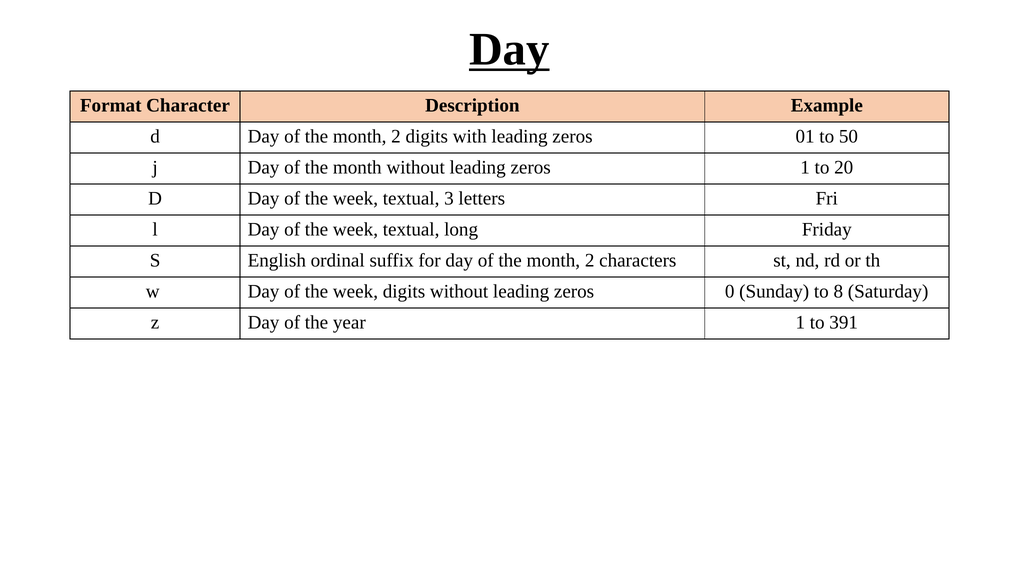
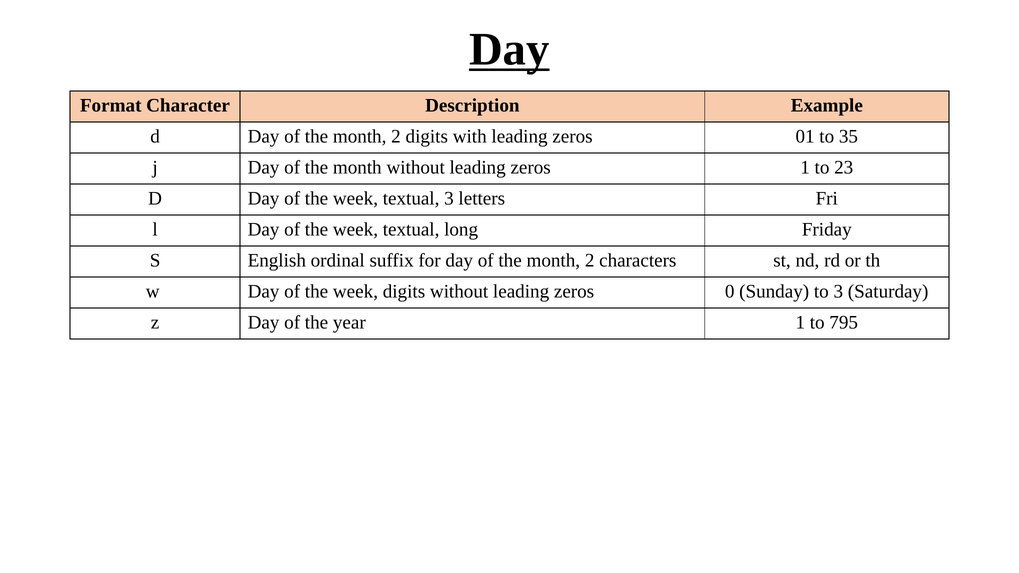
50: 50 -> 35 (848, 137)
20: 20 -> 23 (844, 168)
to 8: 8 -> 3 (838, 292)
391: 391 -> 795 (844, 323)
